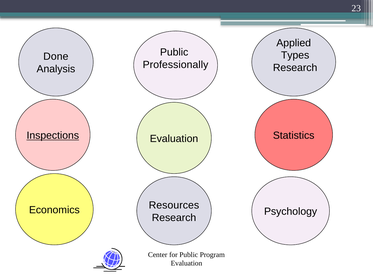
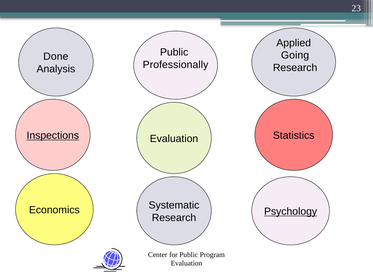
Types: Types -> Going (295, 55)
Resources: Resources -> Systematic (174, 206)
Psychology underline: none -> present (291, 212)
